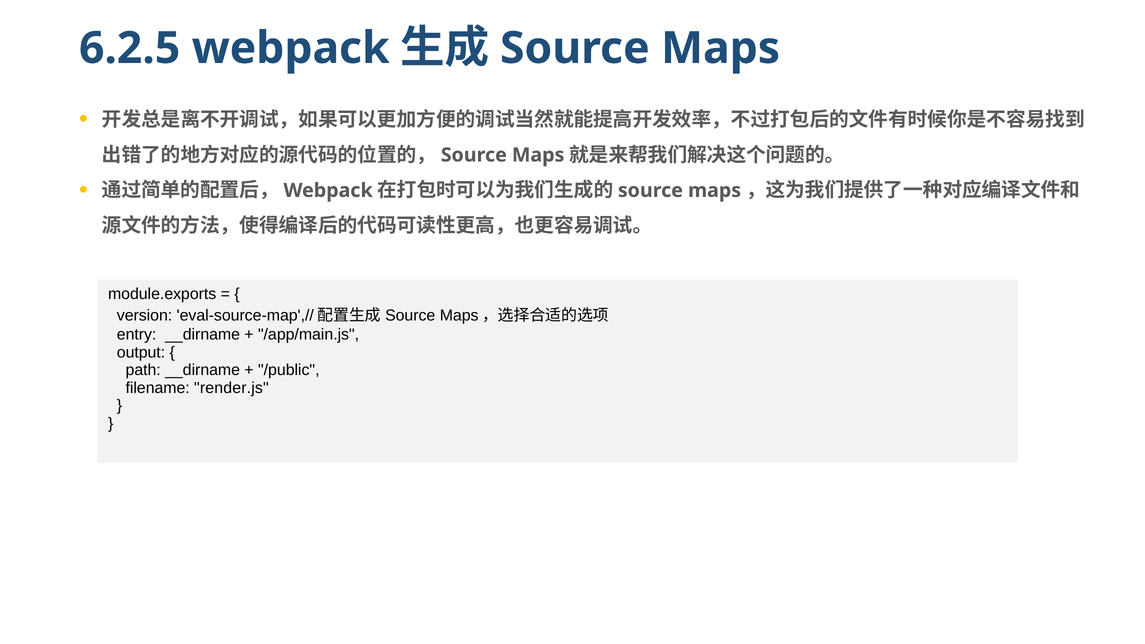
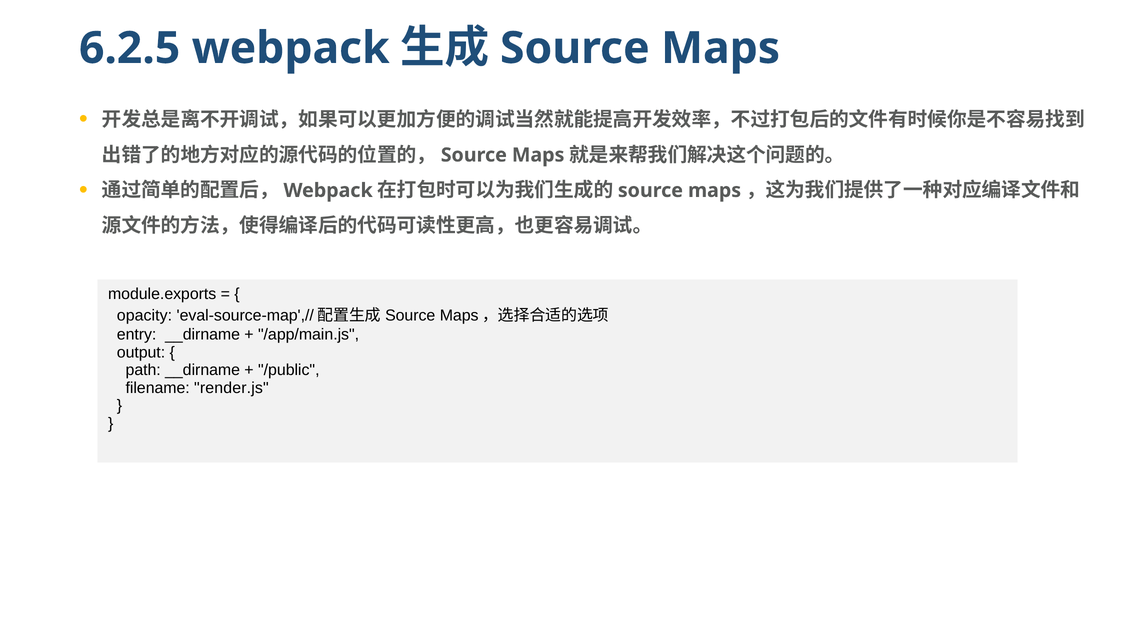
version: version -> opacity (144, 316)
